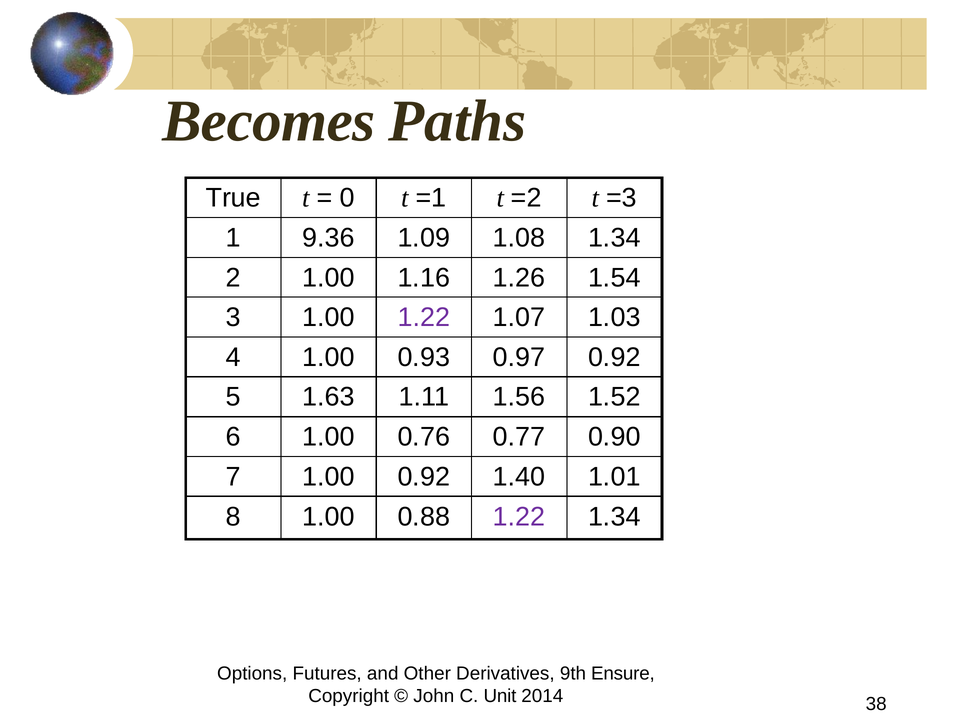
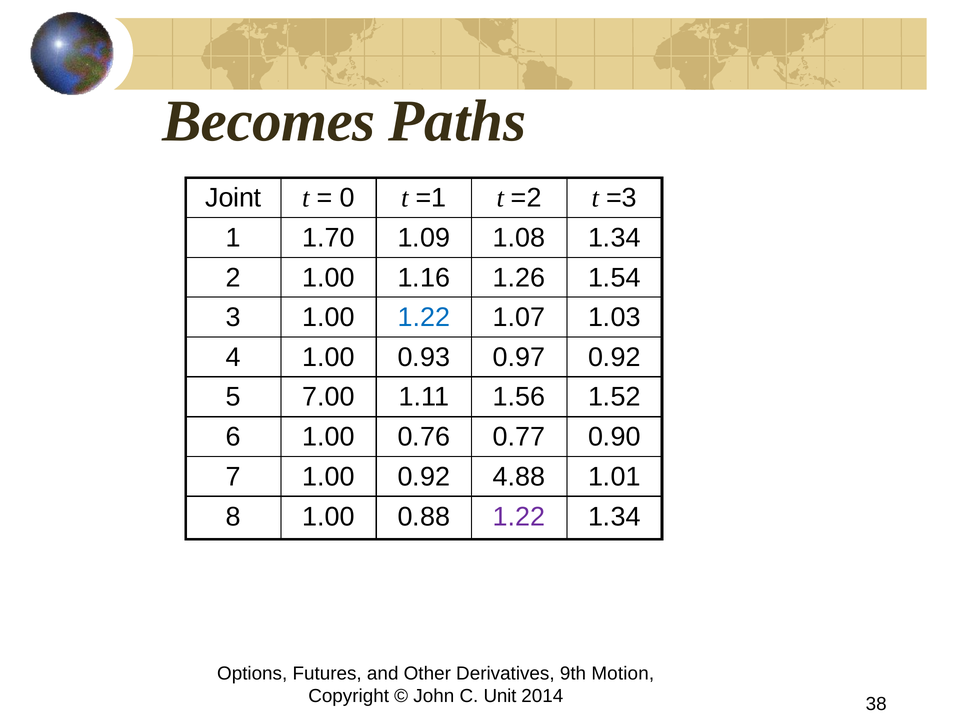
True: True -> Joint (233, 198)
9.36: 9.36 -> 1.70 (329, 238)
1.22 colour: purple -> blue (424, 317)
1.63: 1.63 -> 7.00 (329, 397)
1.40: 1.40 -> 4.88 (519, 477)
Ensure: Ensure -> Motion (623, 673)
